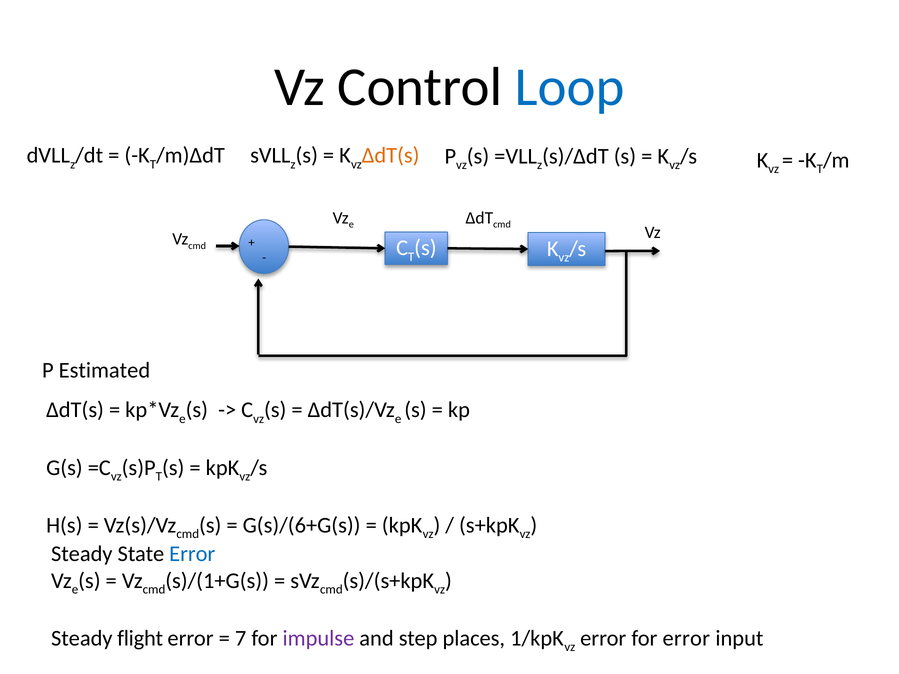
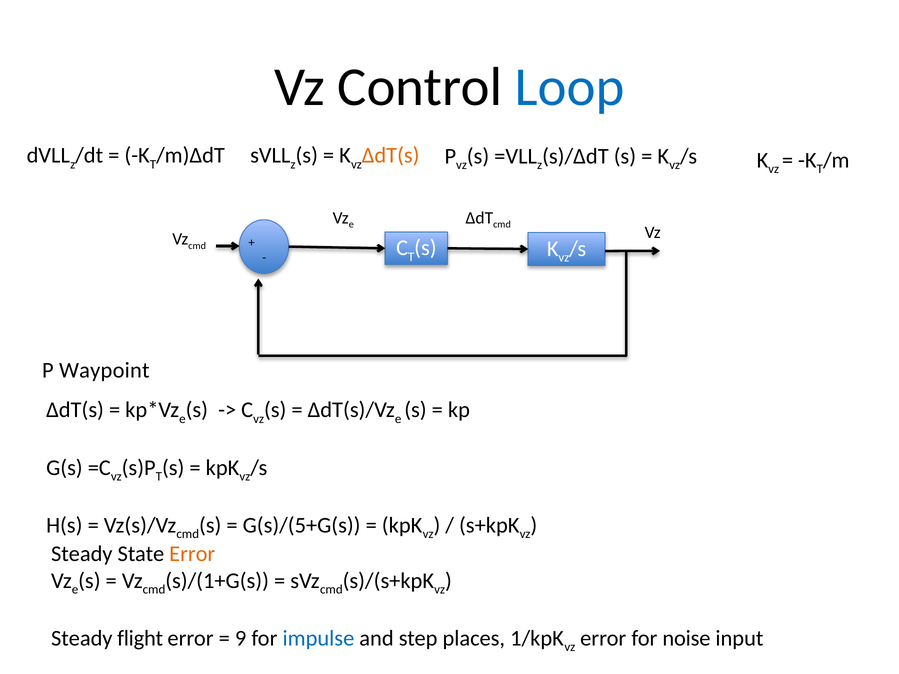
Estimated: Estimated -> Waypoint (104, 370)
G(s)/(6+G(s: G(s)/(6+G(s -> G(s)/(5+G(s (302, 525)
Error colour: blue -> orange (192, 554)
7: 7 -> 9 (241, 639)
impulse colour: purple -> blue (318, 639)
for error: error -> noise (686, 639)
